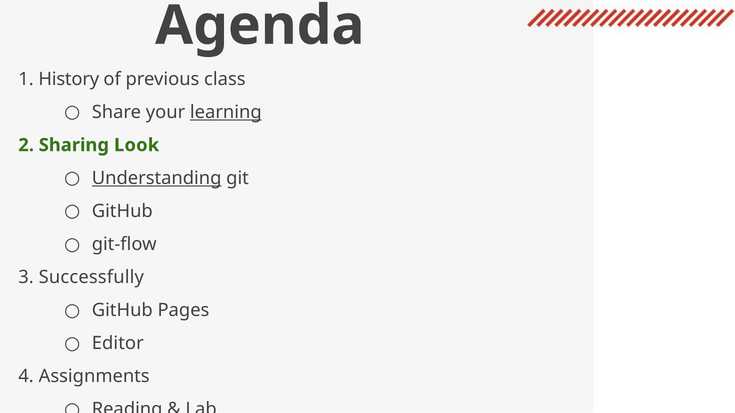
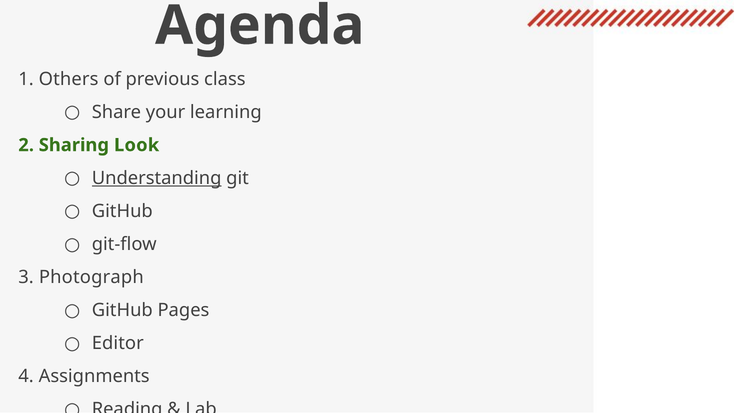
History: History -> Others (69, 79)
learning underline: present -> none (226, 112)
Successfully: Successfully -> Photograph (91, 278)
